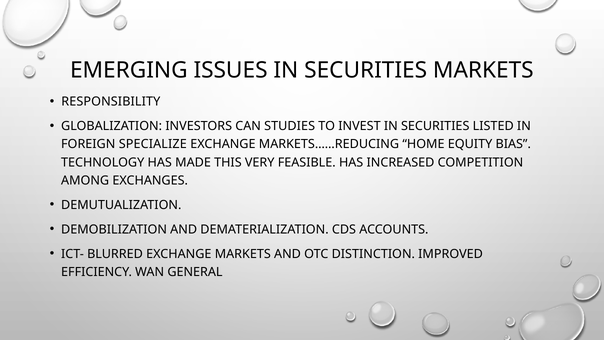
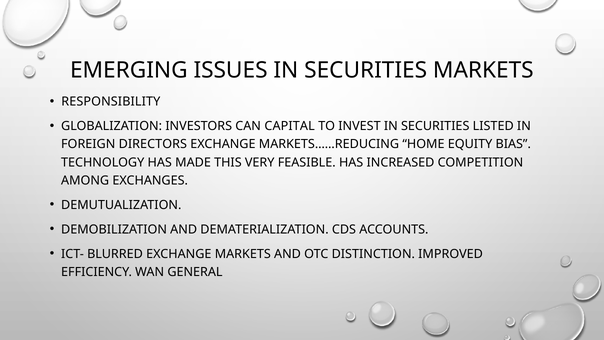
STUDIES: STUDIES -> CAPITAL (290, 126)
SPECIALIZE: SPECIALIZE -> DIRECTORS (153, 144)
